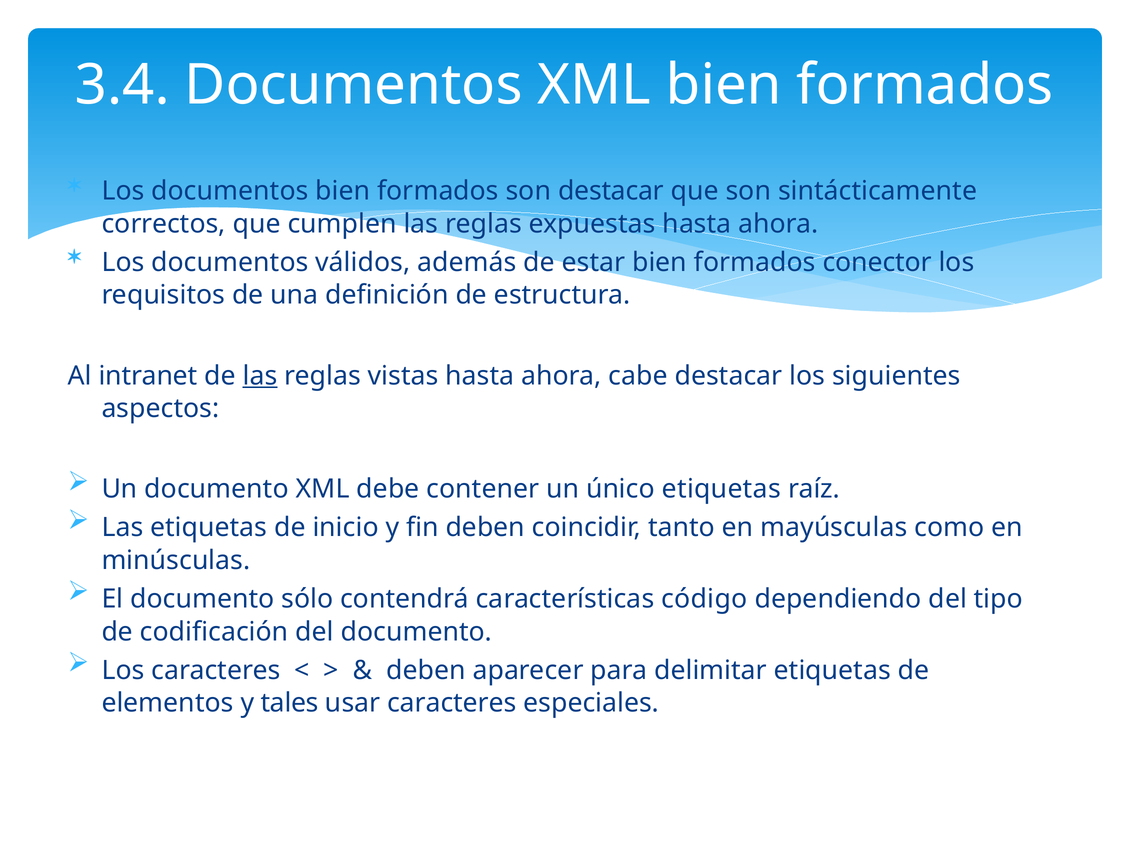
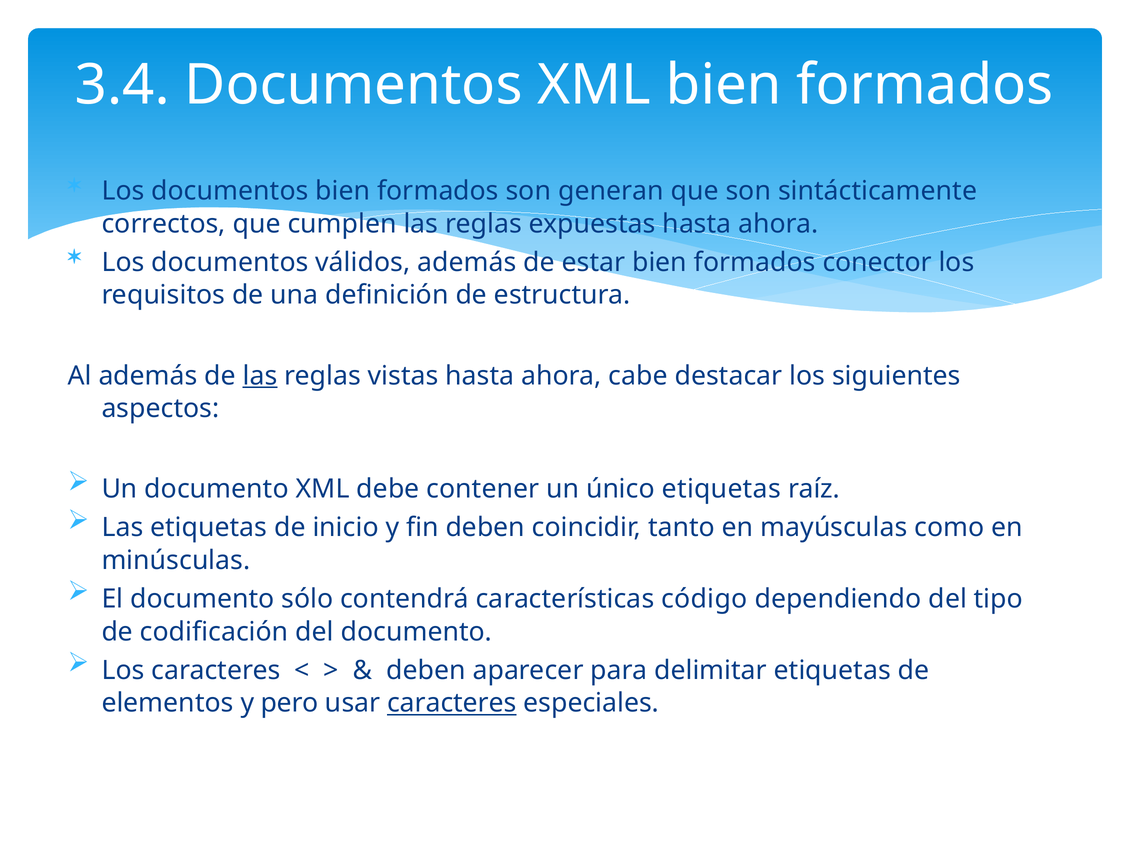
son destacar: destacar -> generan (611, 191)
Al intranet: intranet -> además (148, 376)
tales: tales -> pero (290, 703)
caracteres underline: none -> present (452, 703)
